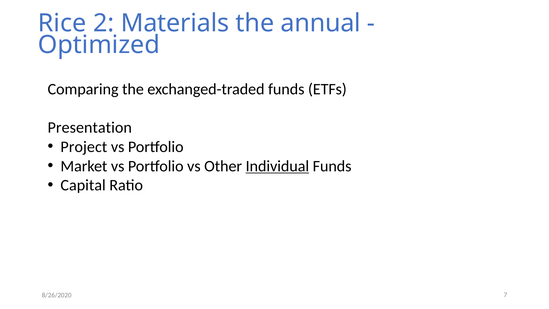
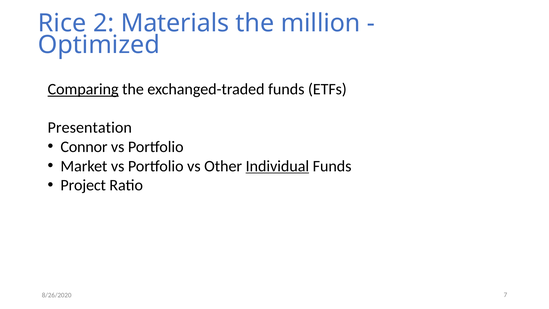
annual: annual -> million (321, 23)
Comparing underline: none -> present (83, 89)
Project: Project -> Connor (84, 147)
Capital: Capital -> Project (83, 185)
